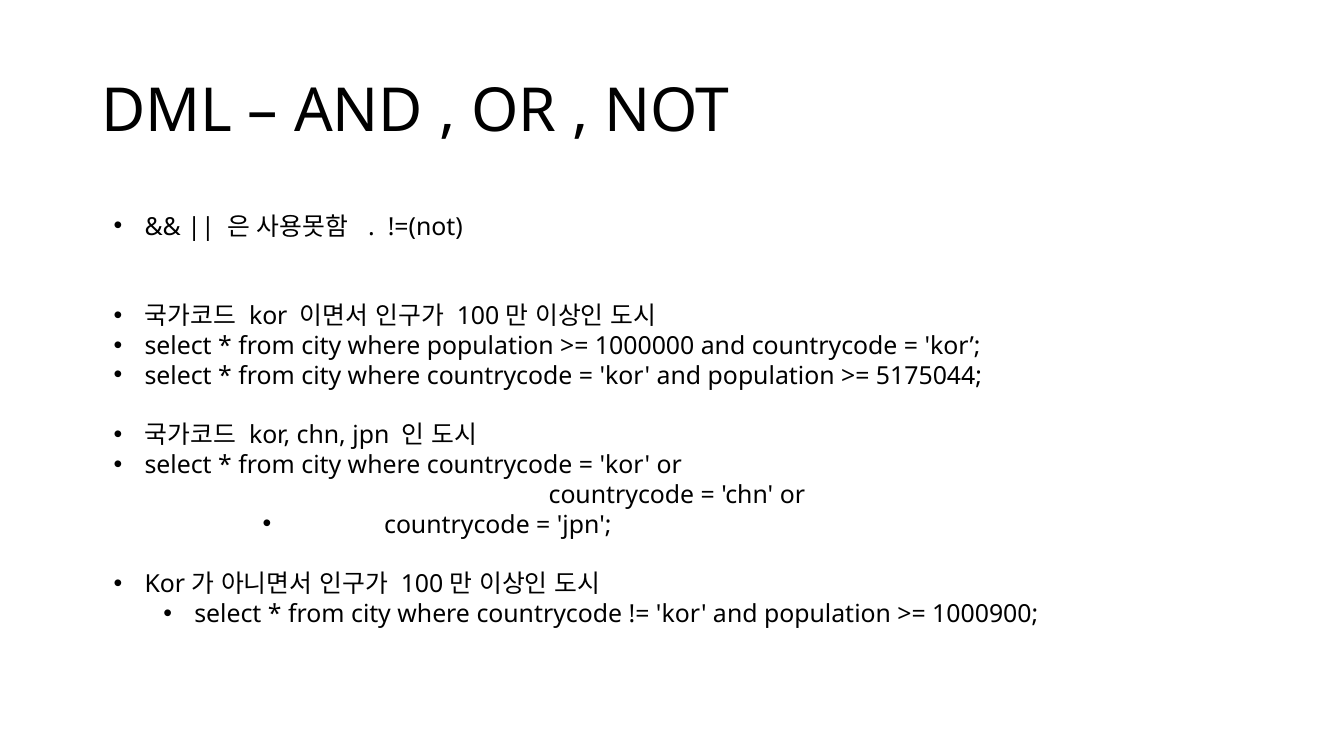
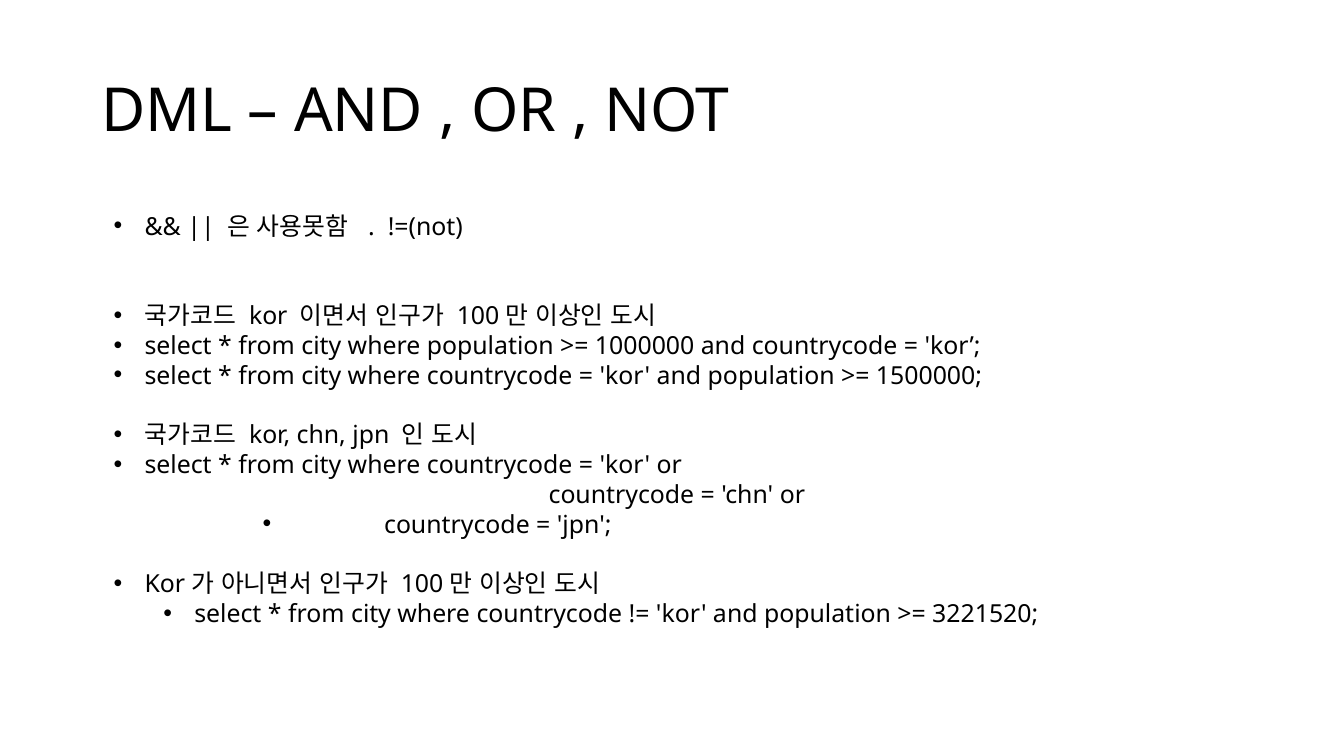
5175044: 5175044 -> 1500000 (929, 376)
1000900: 1000900 -> 3221520 (985, 615)
